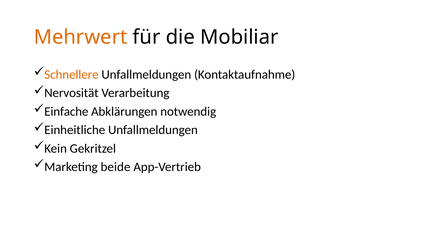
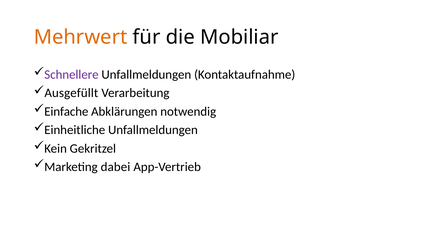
Schnellere colour: orange -> purple (71, 75)
Nervosität: Nervosität -> Ausgefüllt (71, 93)
beide: beide -> dabei (116, 167)
